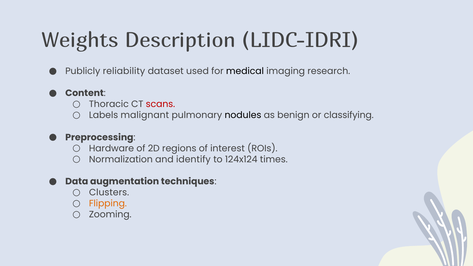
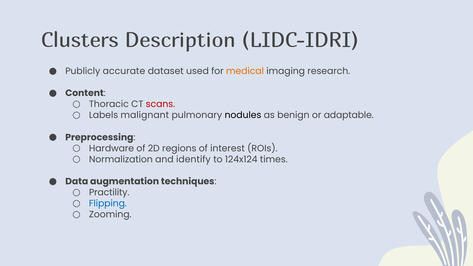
Weights: Weights -> Clusters (80, 40)
reliability: reliability -> accurate (124, 71)
medical colour: black -> orange (245, 71)
classifying: classifying -> adaptable (349, 115)
Clusters: Clusters -> Practility (109, 193)
Flipping colour: orange -> blue (108, 204)
